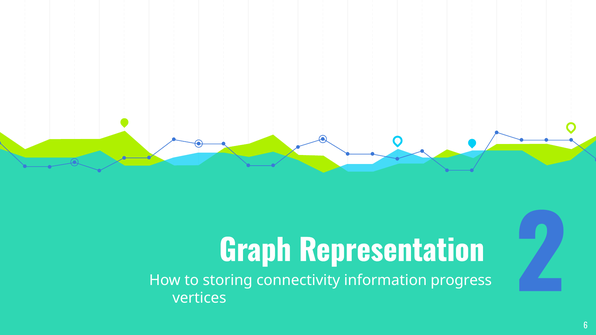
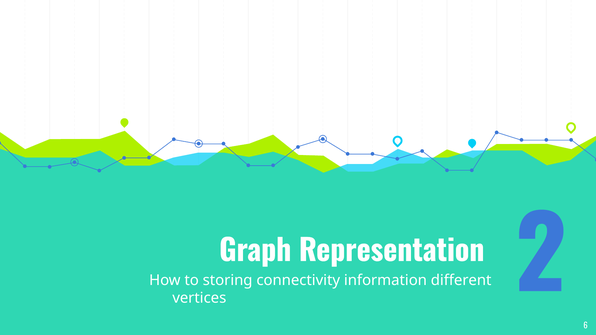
progress: progress -> different (461, 280)
